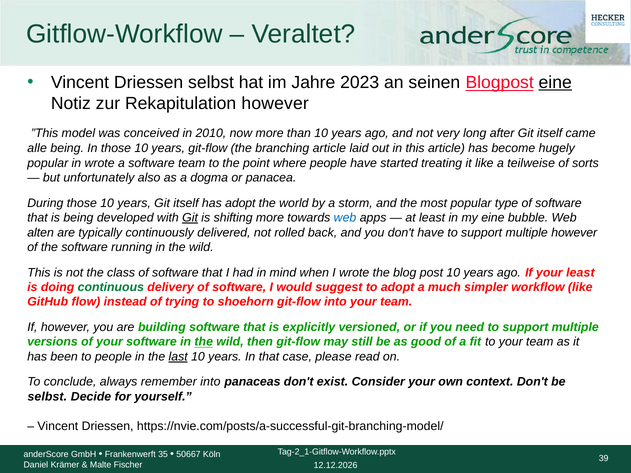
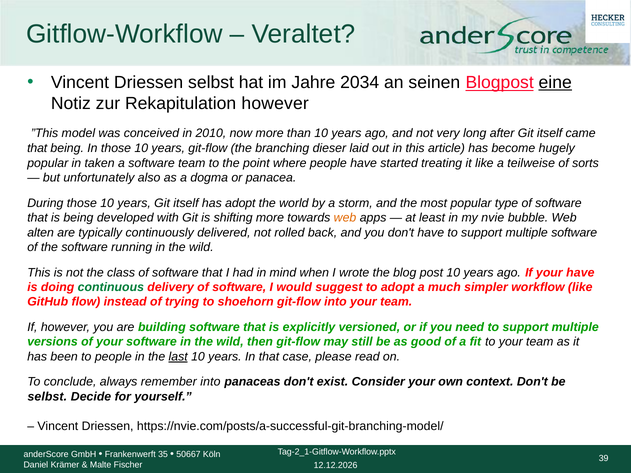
2023: 2023 -> 2034 (360, 83)
alle: alle -> that (37, 149)
branching article: article -> dieser (329, 149)
in wrote: wrote -> taken (100, 163)
Git underline: present -> none (190, 218)
web colour: blue -> orange (345, 218)
my eine: eine -> nvie (493, 218)
multiple however: however -> software (574, 233)
your least: least -> have (580, 273)
the underline: present -> none (204, 342)
